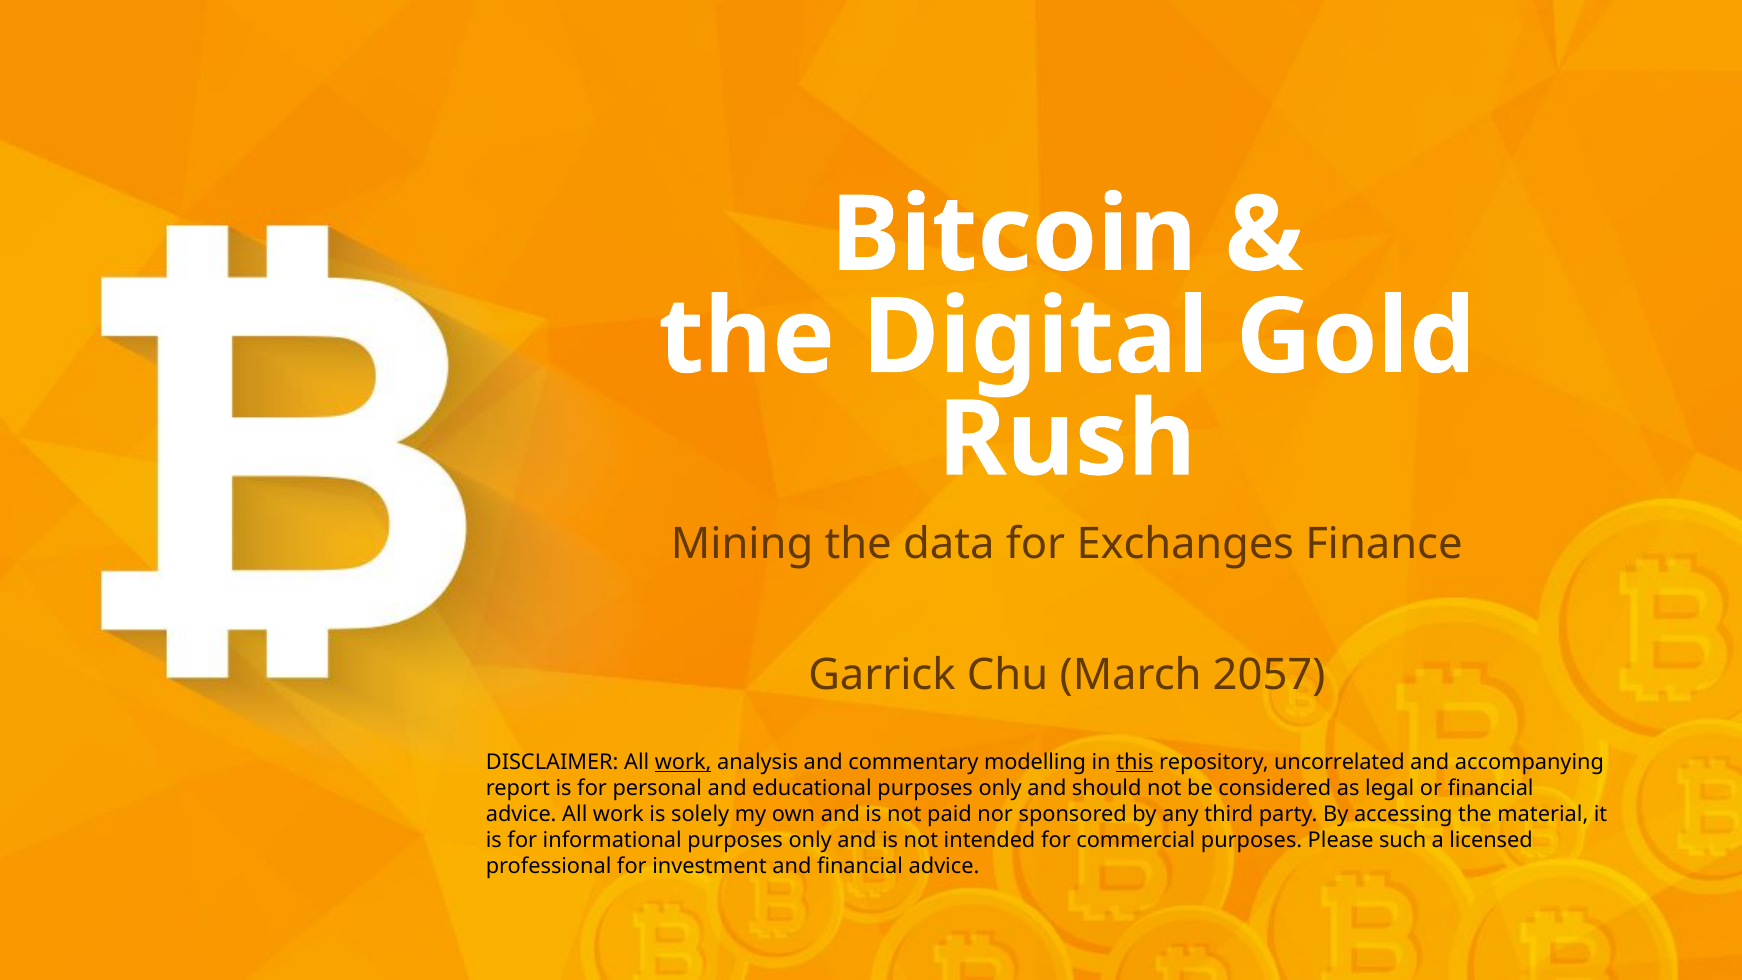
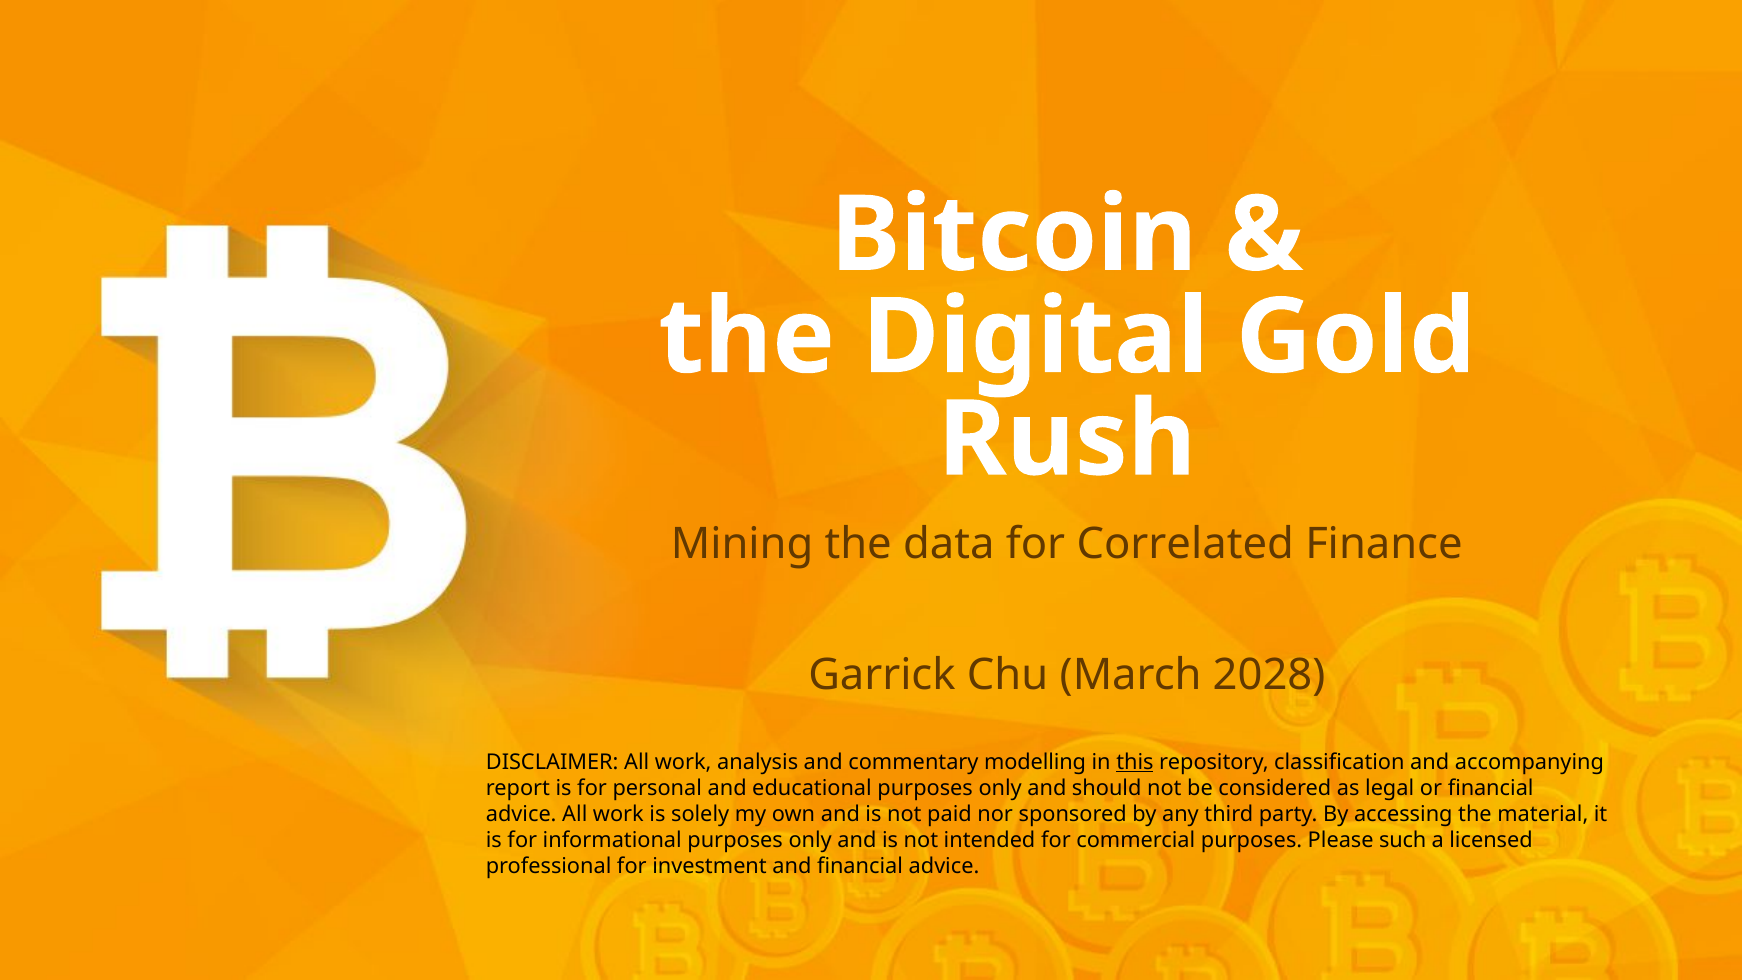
Exchanges: Exchanges -> Correlated (1185, 544)
2057: 2057 -> 2028 (1269, 675)
work underline: present -> none (683, 762)
uncorrelated: uncorrelated -> classification (1339, 762)
